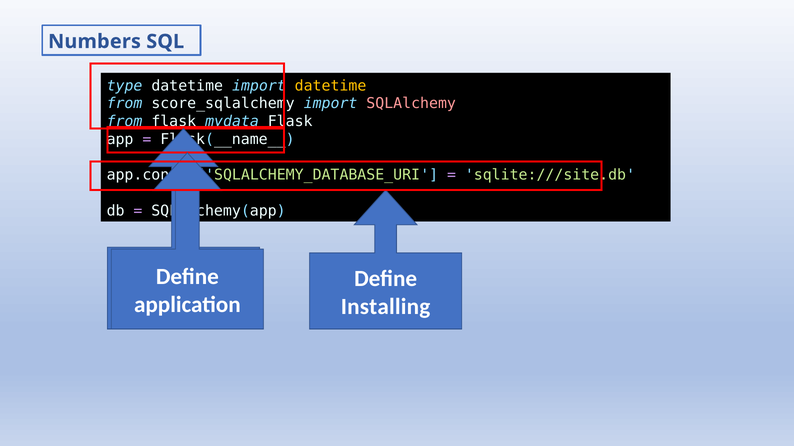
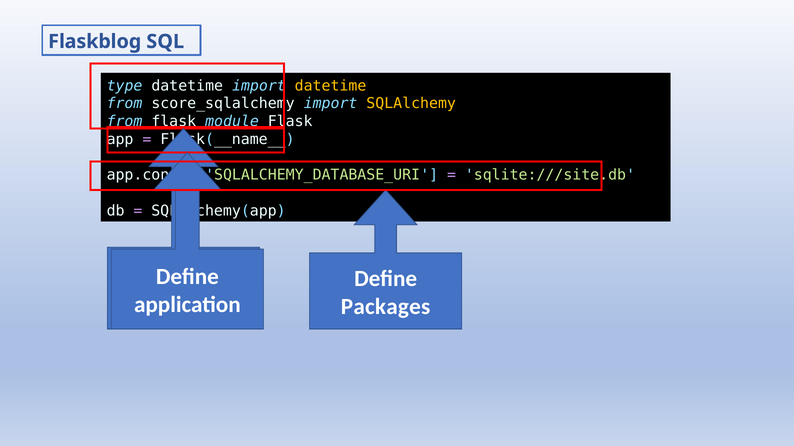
Numbers: Numbers -> Flaskblog (95, 42)
SQLAlchemy colour: pink -> yellow (411, 104)
mydata: mydata -> module (232, 122)
Installing: Installing -> Packages (386, 307)
